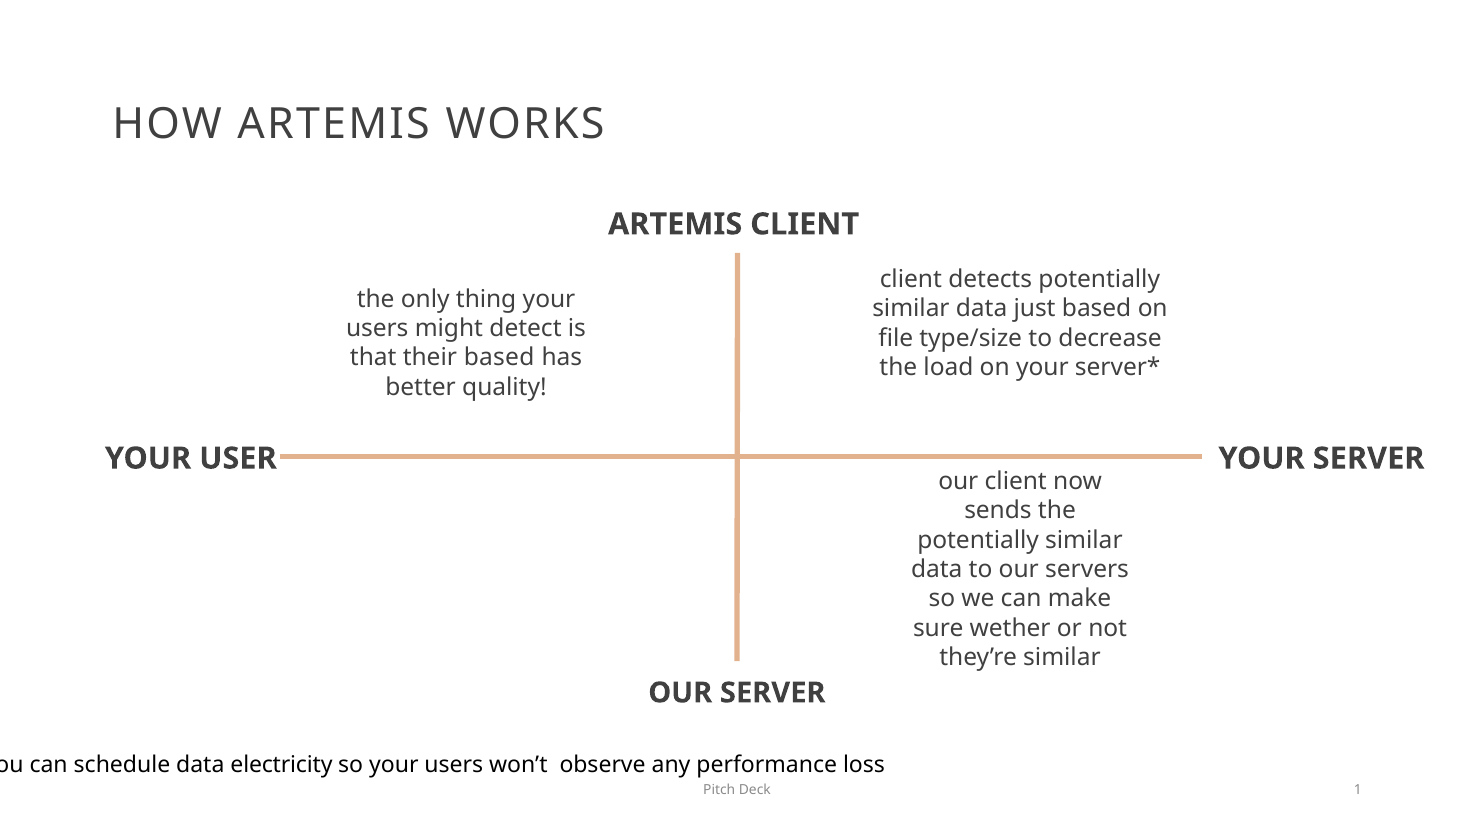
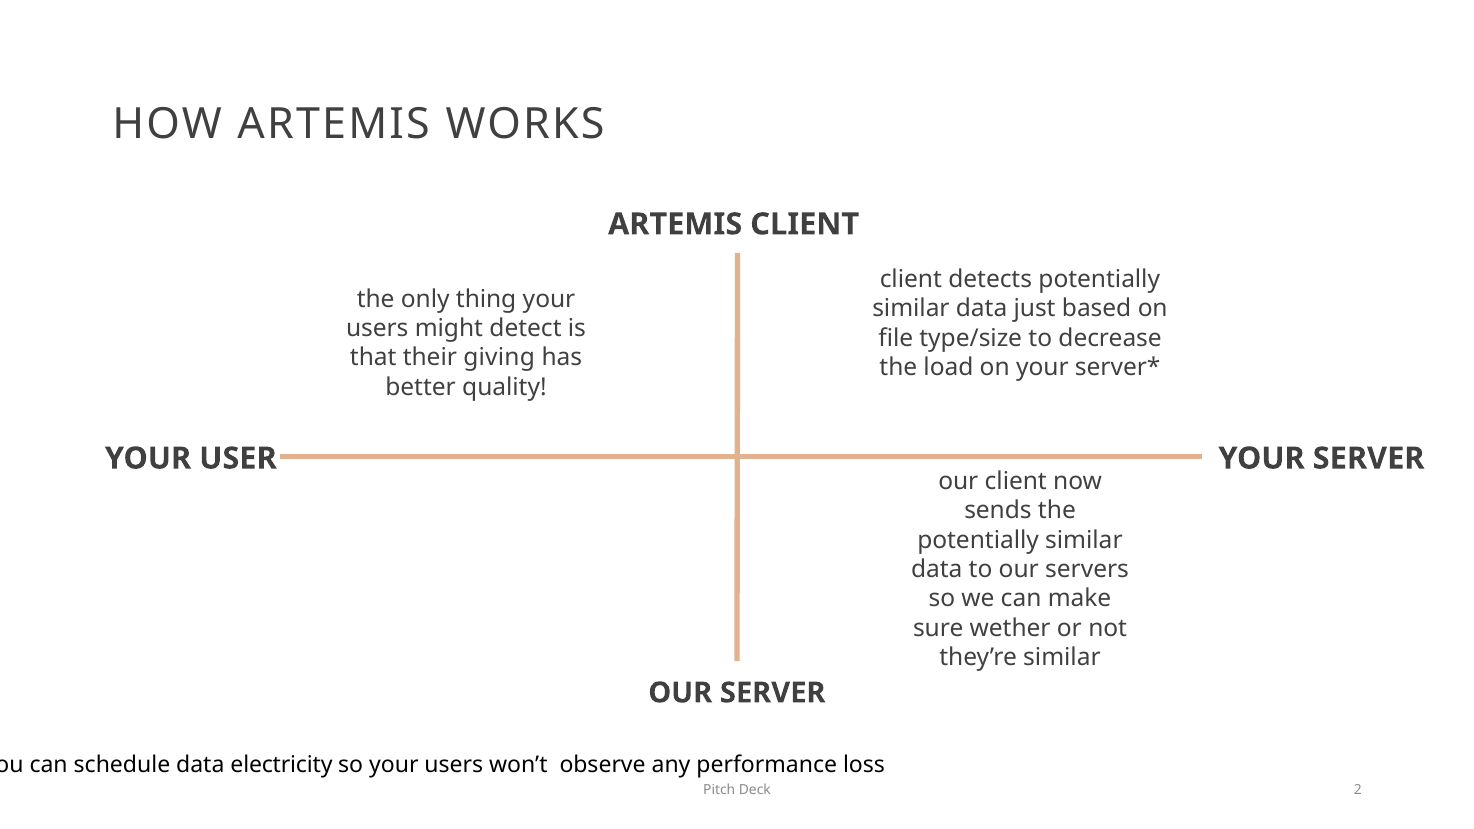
their based: based -> giving (499, 358)
1: 1 -> 2 (1358, 790)
